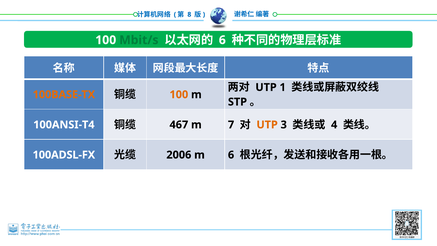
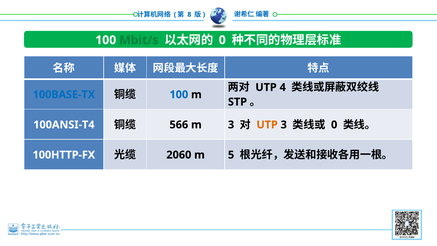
6: 6 -> 0 (222, 40)
1: 1 -> 4 (283, 87)
100BASE-TX colour: orange -> blue (64, 95)
100 colour: orange -> blue (179, 95)
467: 467 -> 566 (179, 125)
m 7: 7 -> 3 (231, 125)
4: 4 -> 0 (334, 125)
100ADSL-FX: 100ADSL-FX -> 100HTTP-FX (64, 155)
2006: 2006 -> 2060 (179, 155)
m 6: 6 -> 5 (231, 155)
